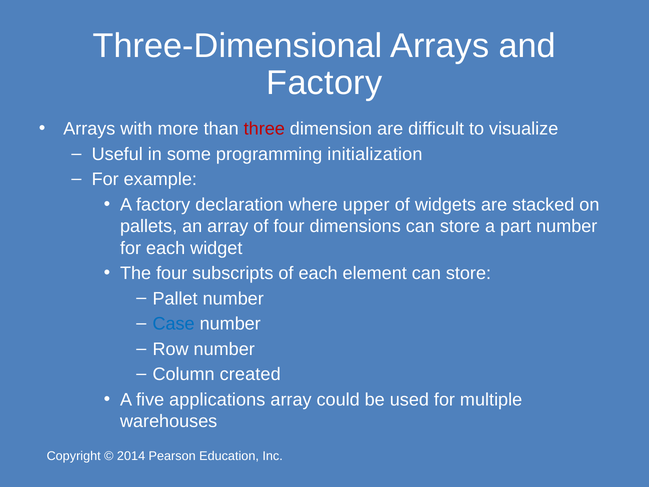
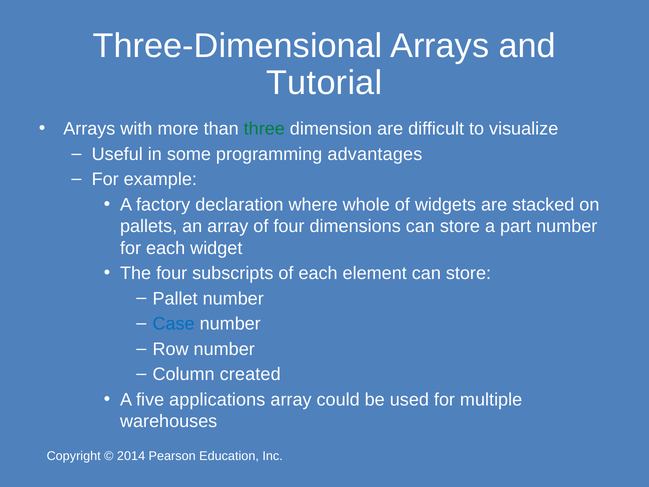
Factory: Factory -> Tutorial (324, 83)
three colour: red -> green (264, 129)
initialization: initialization -> advantages (375, 154)
upper: upper -> whole (366, 205)
